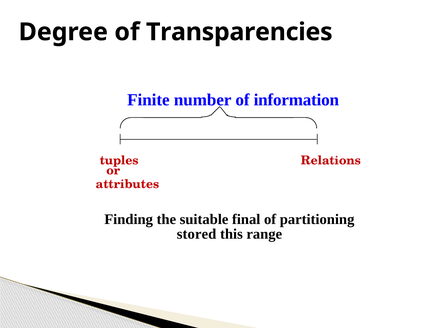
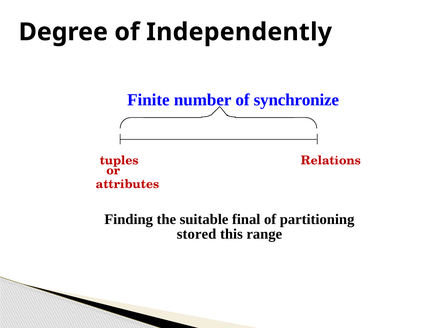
Transparencies: Transparencies -> Independently (239, 32)
information: information -> synchronize (296, 100)
